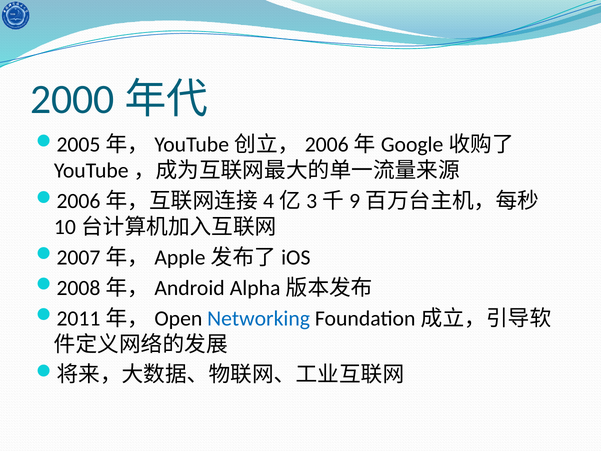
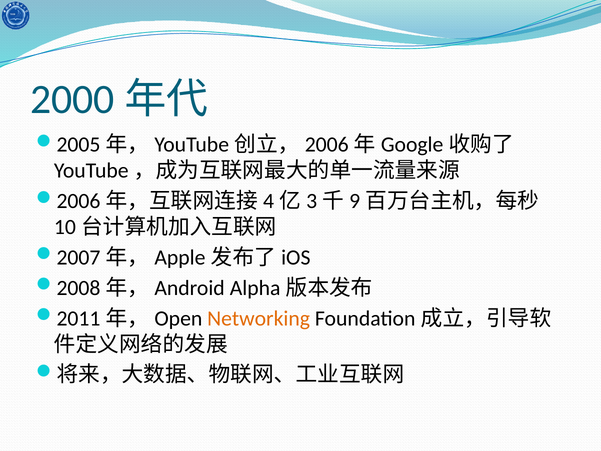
Networking colour: blue -> orange (259, 318)
